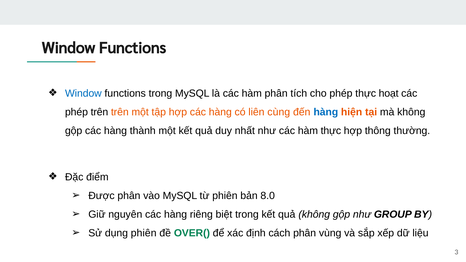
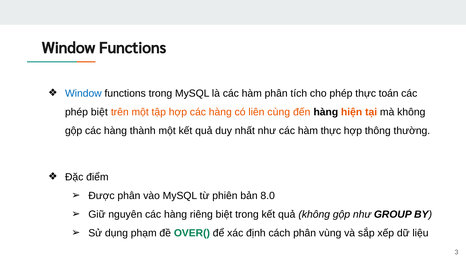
hoạt: hoạt -> toán (389, 93)
phép trên: trên -> biệt (99, 112)
hàng colour: blue -> black (326, 112)
dụng phiên: phiên -> phạm (144, 233)
